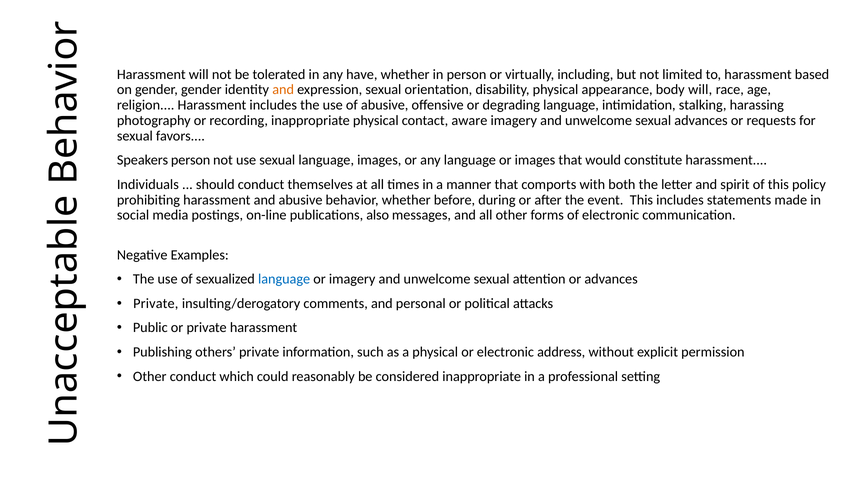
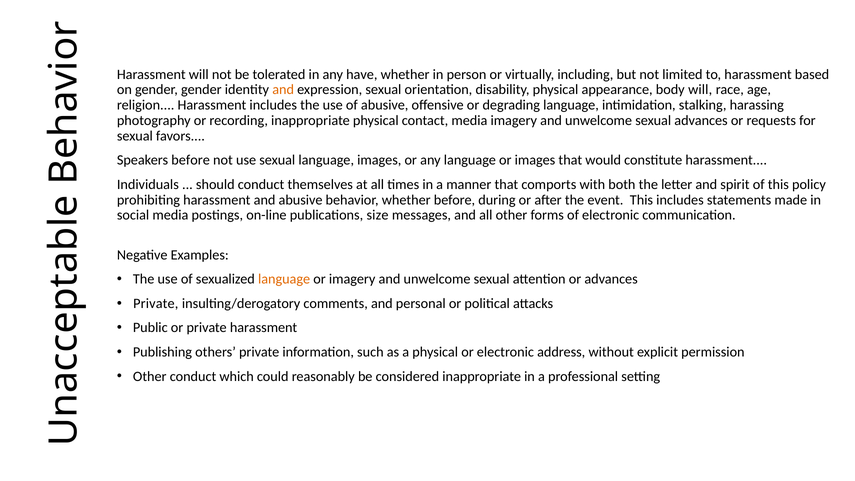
contact aware: aware -> media (469, 120)
Speakers person: person -> before (191, 160)
also: also -> size (377, 215)
language colour: blue -> orange (284, 279)
